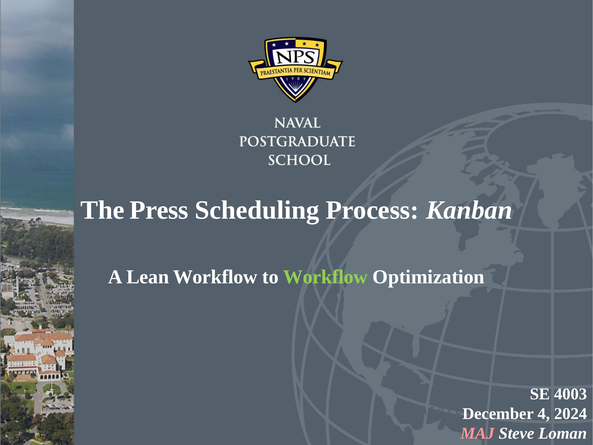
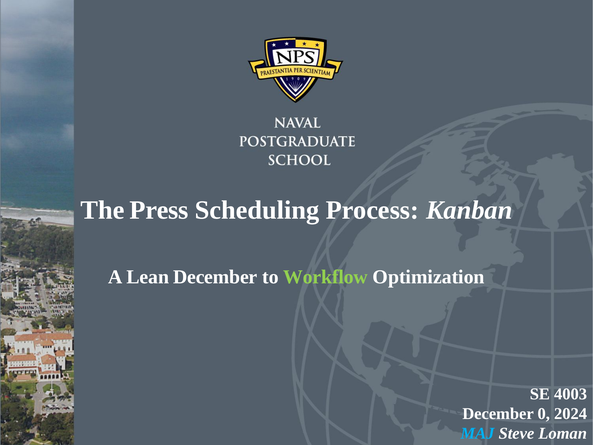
Lean Workflow: Workflow -> December (215, 277)
4: 4 -> 0 (544, 413)
MAJ colour: pink -> light blue (477, 433)
